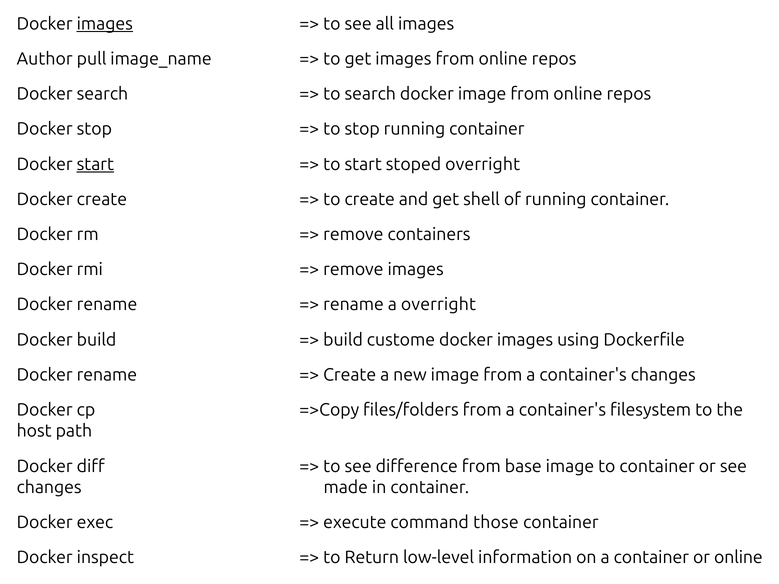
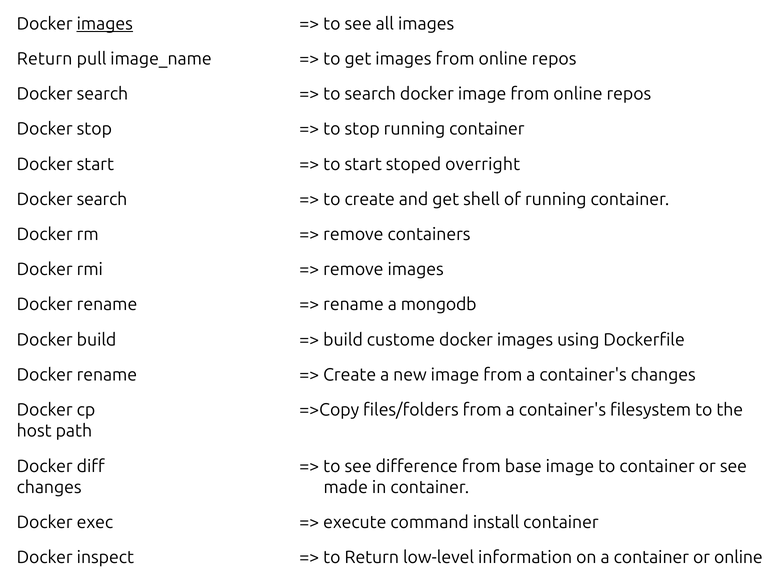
Author: Author -> Return (45, 59)
start underline: present -> none (95, 164)
create: create -> search (102, 199)
a overright: overright -> mongodb (439, 305)
those: those -> install (496, 523)
